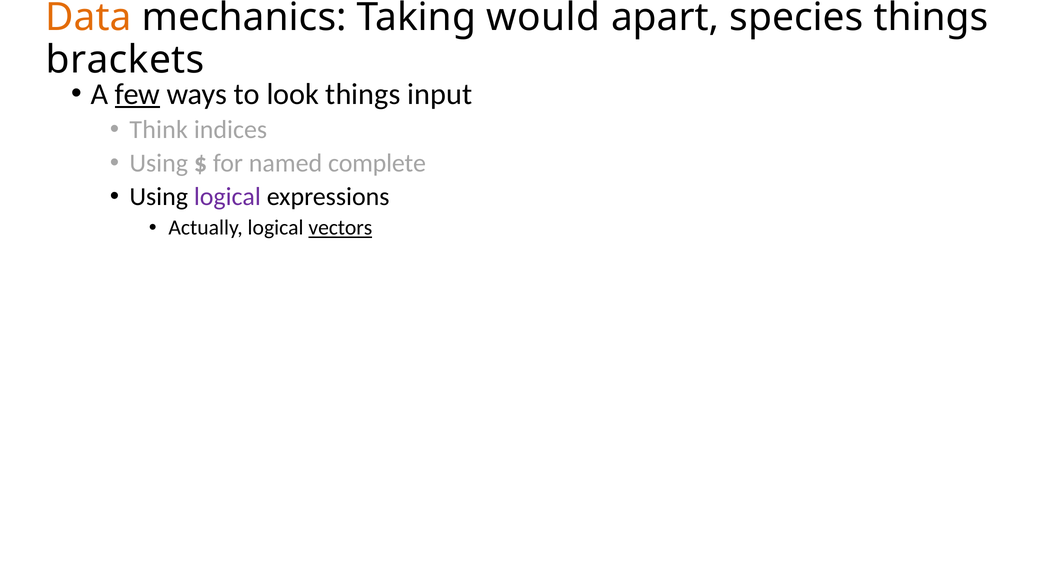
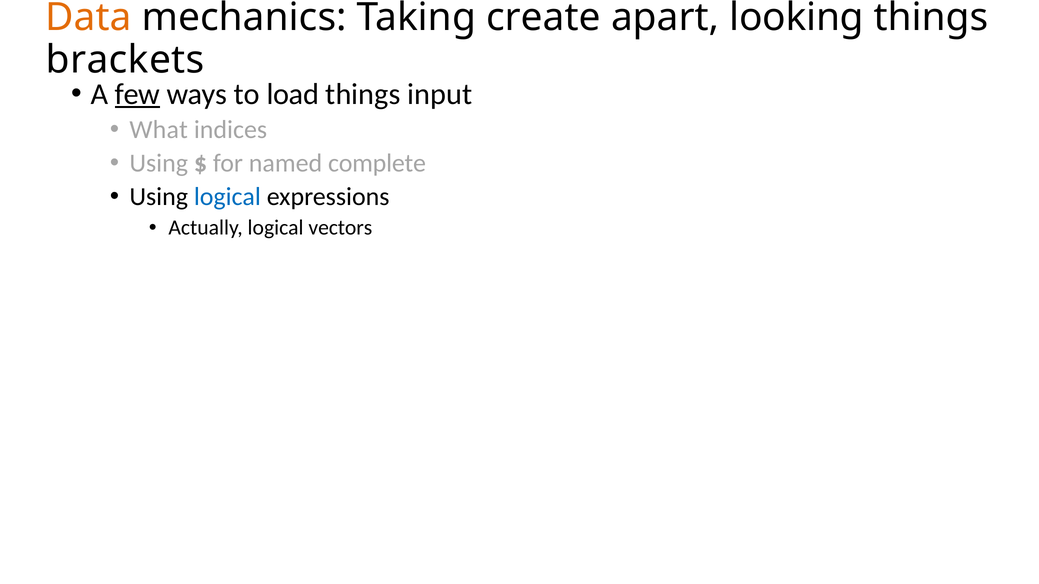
would: would -> create (543, 18)
species: species -> looking (797, 18)
look: look -> load (293, 94)
Think: Think -> What (159, 130)
logical colour: purple -> blue (227, 197)
vectors underline: present -> none (340, 228)
